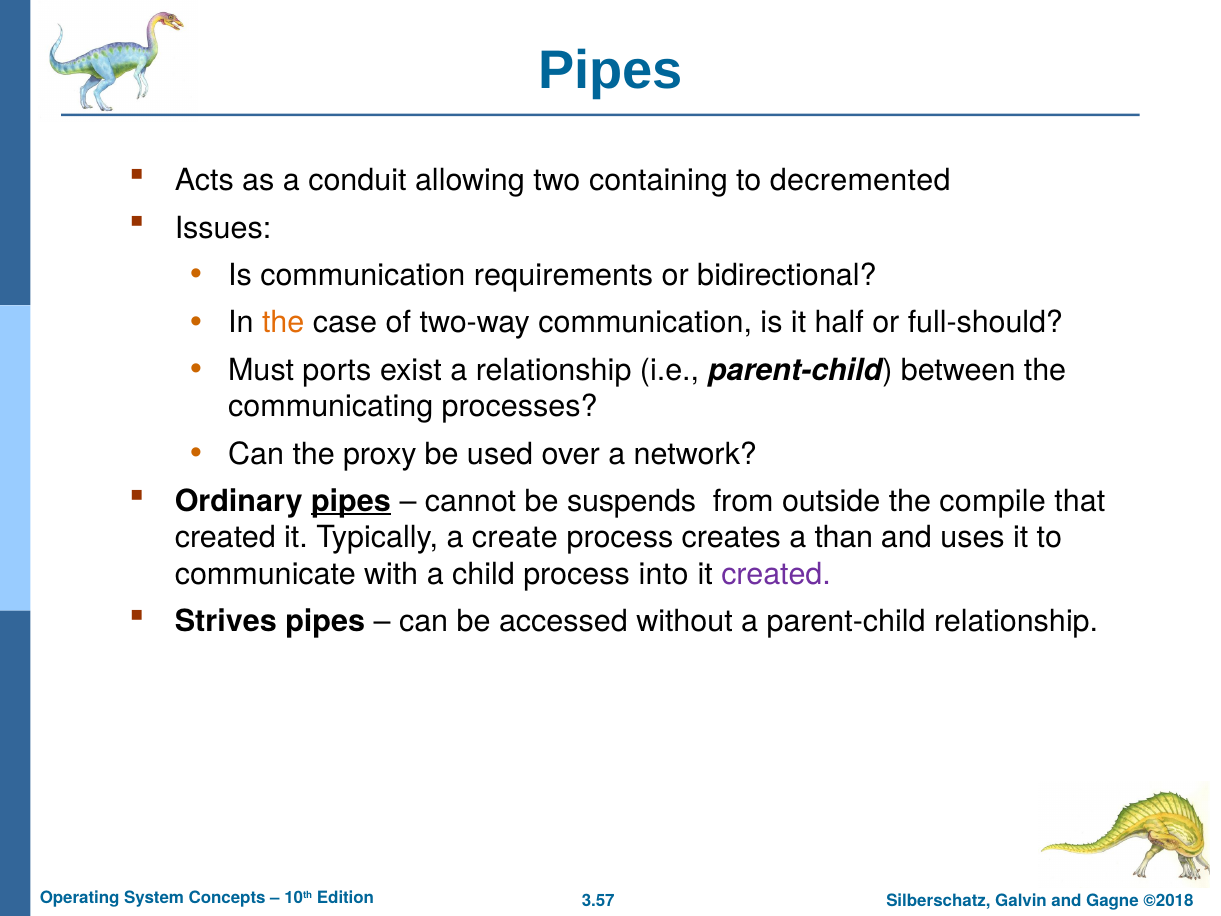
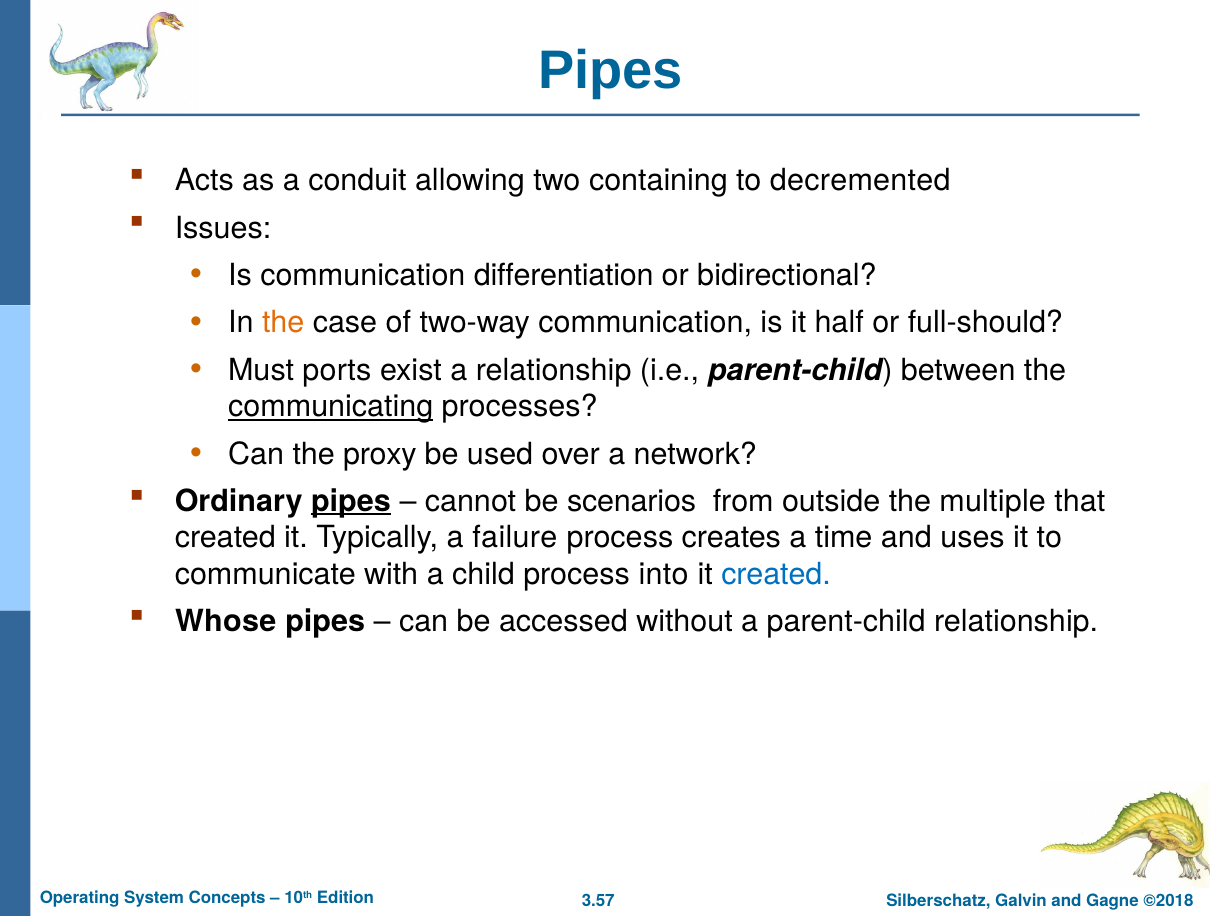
requirements: requirements -> differentiation (564, 275)
communicating underline: none -> present (331, 407)
suspends: suspends -> scenarios (632, 501)
compile: compile -> multiple (993, 501)
create: create -> failure (515, 538)
than: than -> time (844, 538)
created colour: purple -> blue (776, 574)
Strives: Strives -> Whose (226, 622)
